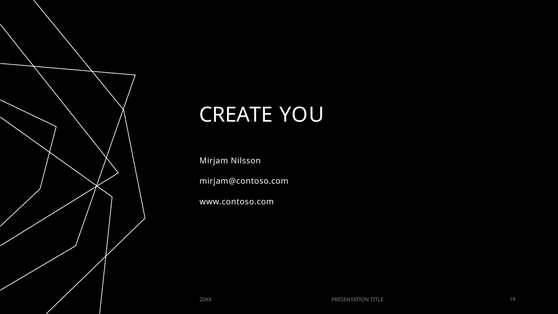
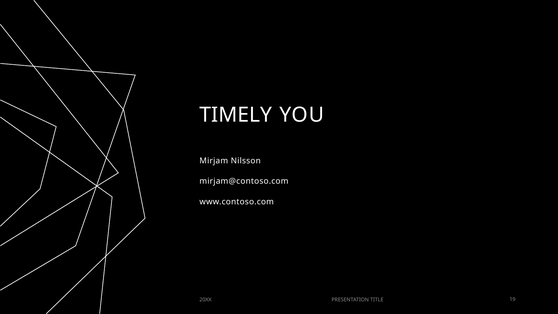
CREATE: CREATE -> TIMELY (236, 115)
